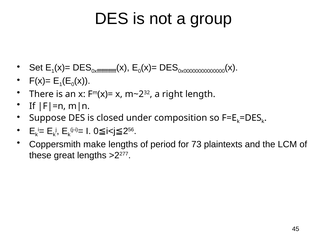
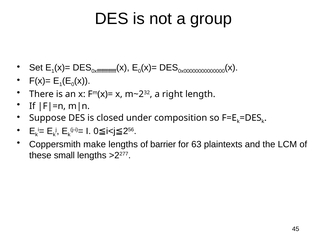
period: period -> barrier (163, 145)
73: 73 -> 63 (196, 145)
great: great -> small (64, 155)
